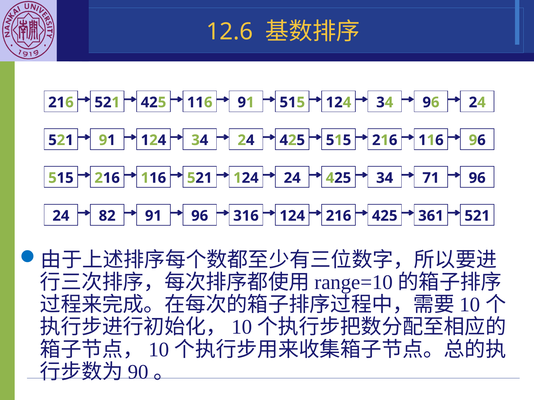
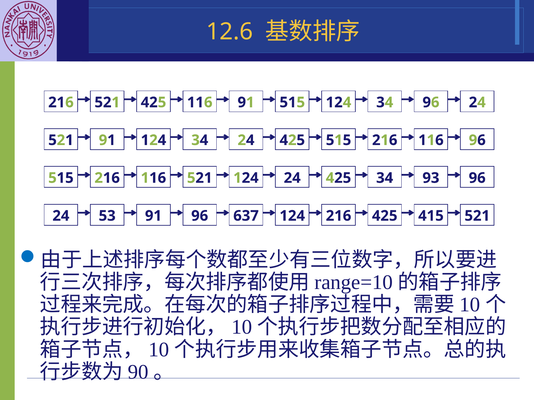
71: 71 -> 93 (431, 178)
82: 82 -> 53 (107, 216)
316: 316 -> 637 (246, 216)
361: 361 -> 415 (431, 216)
